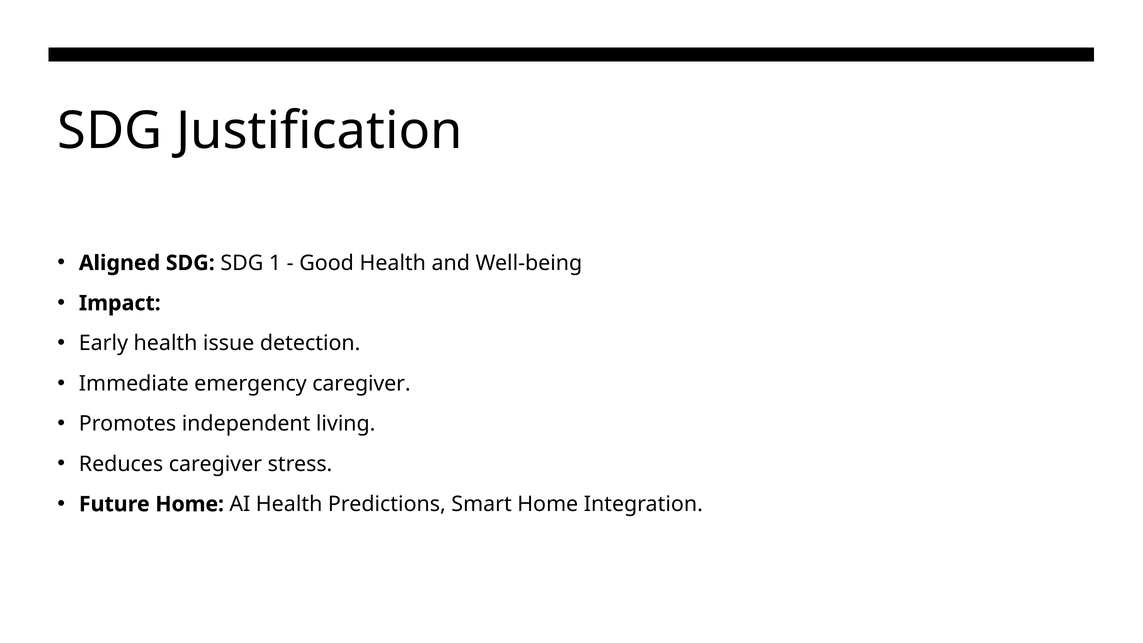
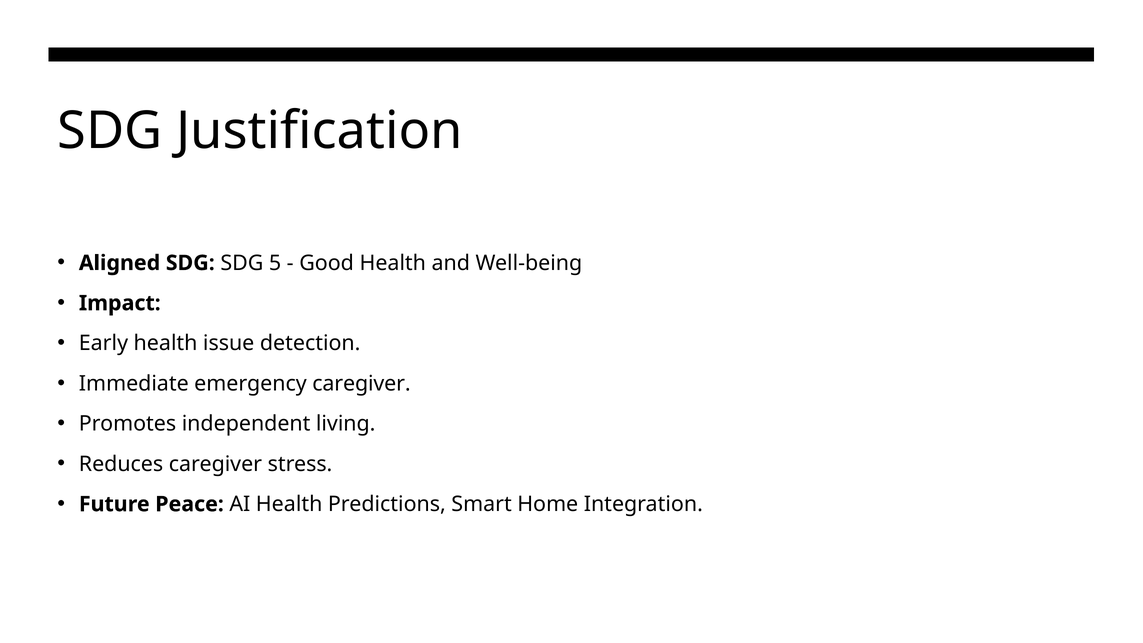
1: 1 -> 5 (275, 263)
Future Home: Home -> Peace (190, 504)
